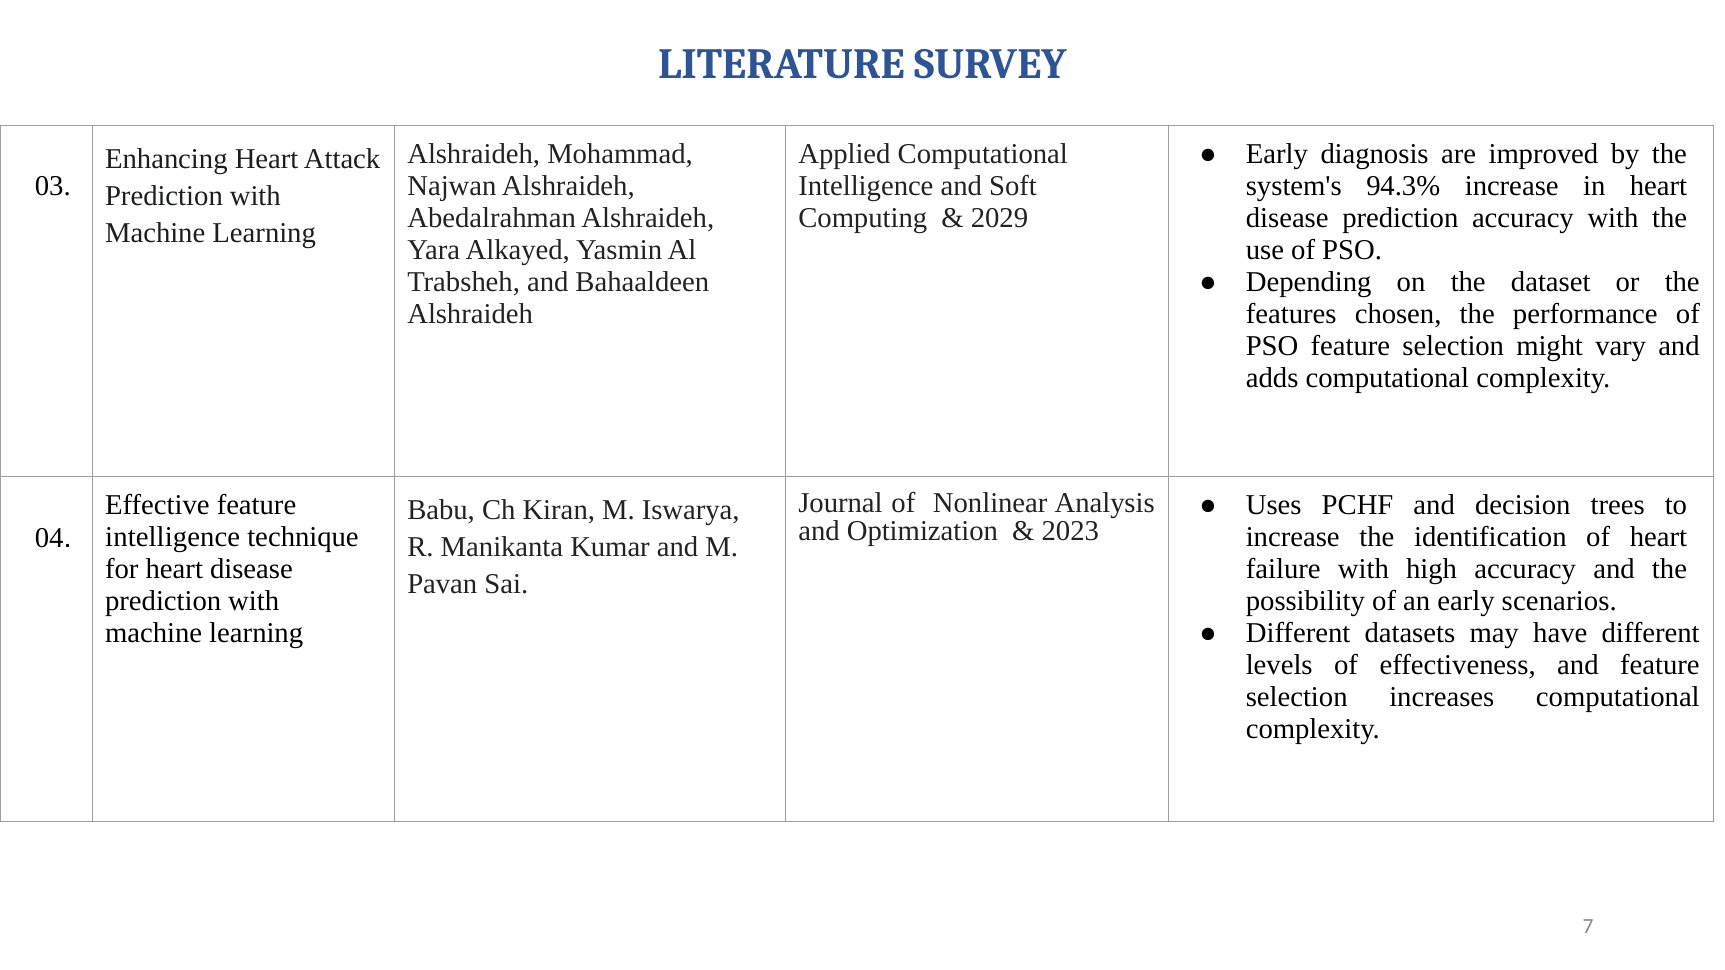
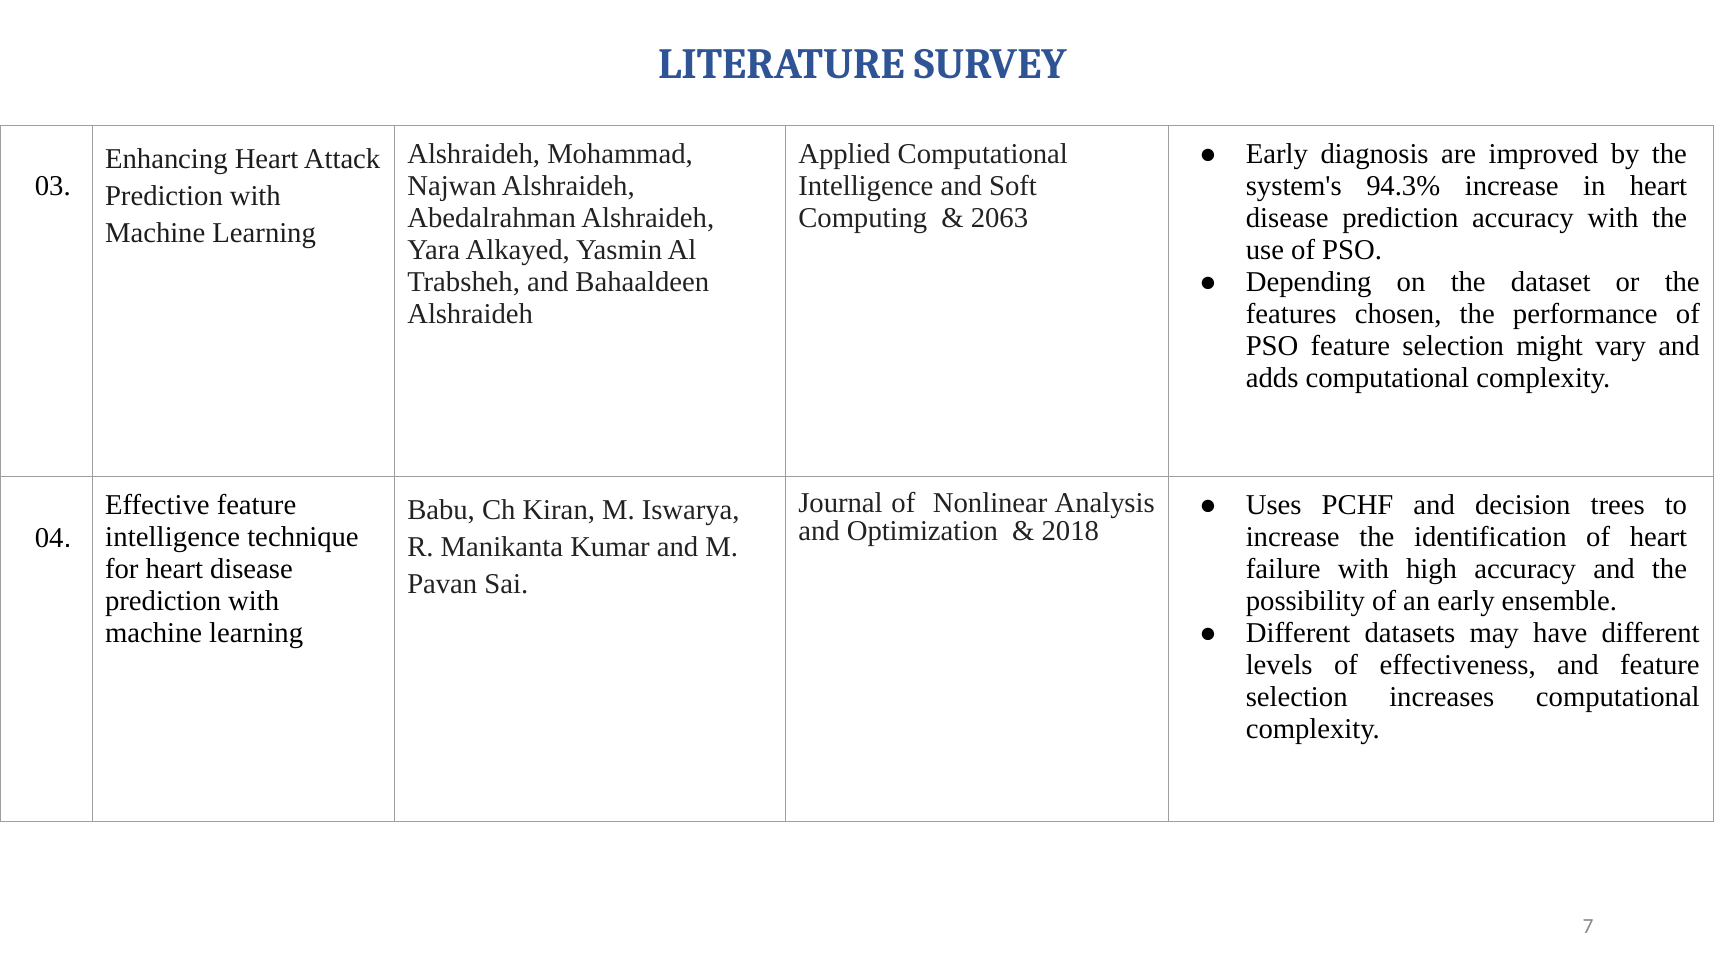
2029: 2029 -> 2063 (999, 218)
2023: 2023 -> 2018 (1070, 532)
scenarios: scenarios -> ensemble (1559, 601)
